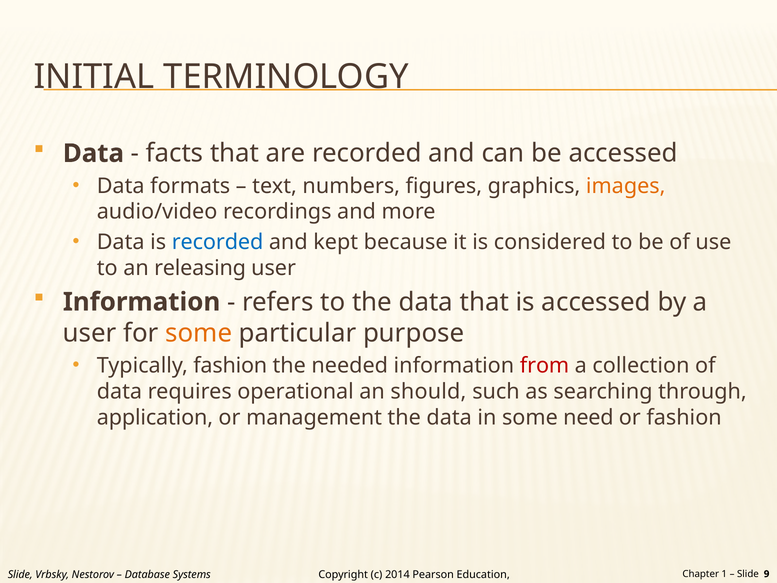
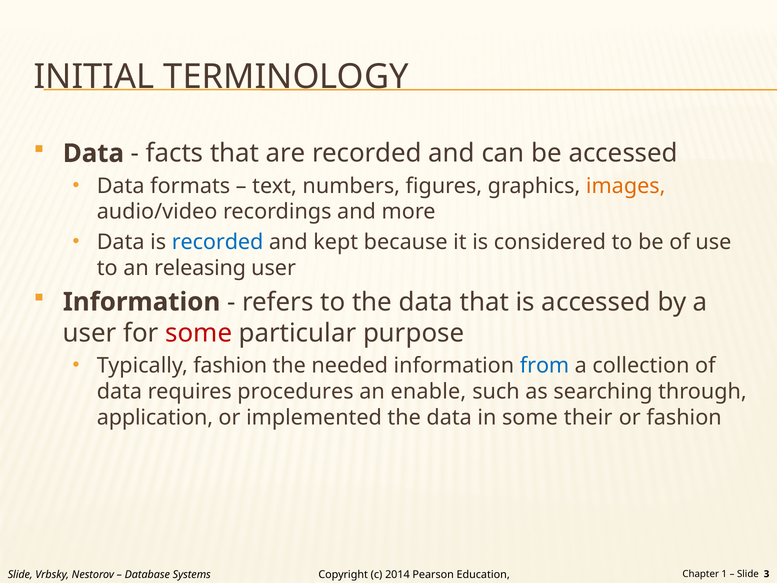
some colour: orange -> red (199, 333)
from colour: red -> blue (545, 365)
operational: operational -> procedures (295, 391)
should: should -> enable (428, 391)
management: management -> implemented (314, 417)
need: need -> their (588, 417)
9: 9 -> 3 (767, 574)
